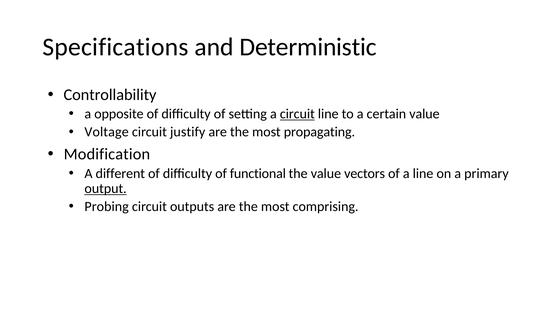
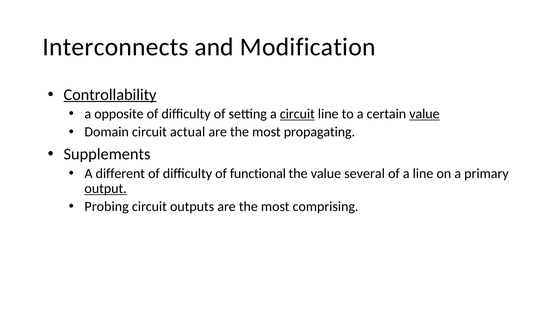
Specifications: Specifications -> Interconnects (116, 47)
Deterministic: Deterministic -> Modification (308, 47)
Controllability underline: none -> present (110, 94)
value underline: none -> present (424, 114)
Voltage: Voltage -> Domain (107, 132)
justify: justify -> actual (188, 132)
Modification: Modification -> Supplements (107, 154)
vectors: vectors -> several (365, 173)
